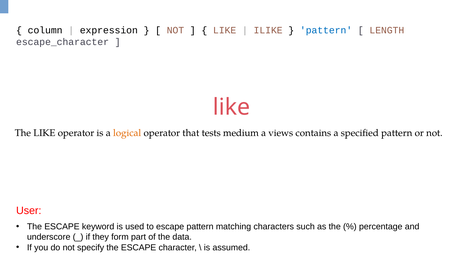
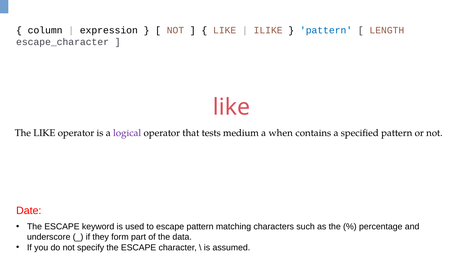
logical colour: orange -> purple (127, 133)
views: views -> when (281, 133)
User: User -> Date (29, 210)
